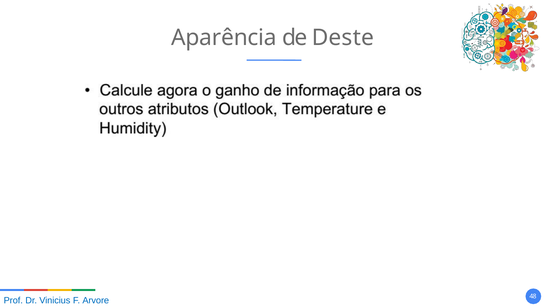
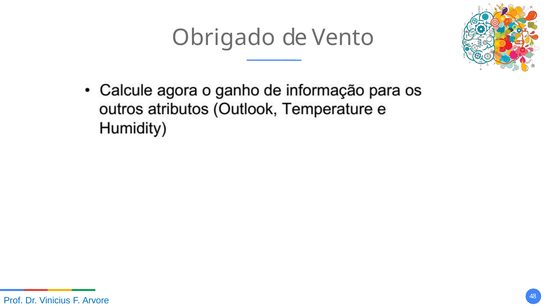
Aparência: Aparência -> Obrigado (224, 38)
Deste: Deste -> Vento (343, 38)
